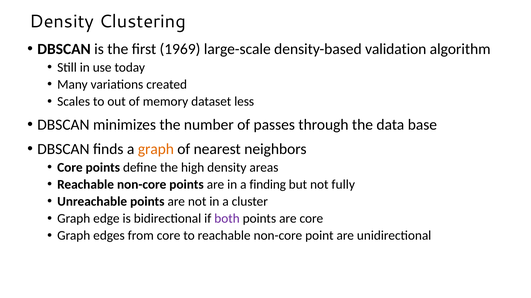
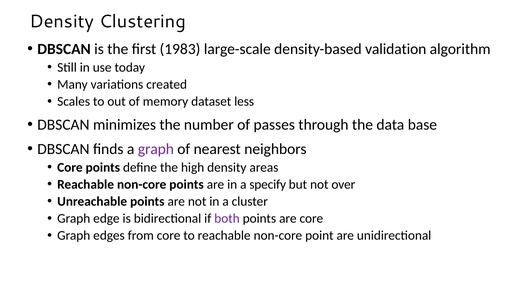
1969: 1969 -> 1983 (180, 49)
graph colour: orange -> purple (156, 149)
finding: finding -> specify (268, 185)
fully: fully -> over (343, 185)
